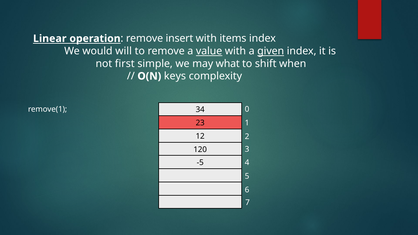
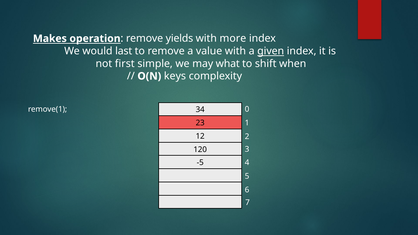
Linear: Linear -> Makes (50, 39)
insert: insert -> yields (179, 39)
items: items -> more (233, 39)
will: will -> last (124, 51)
value underline: present -> none (209, 51)
